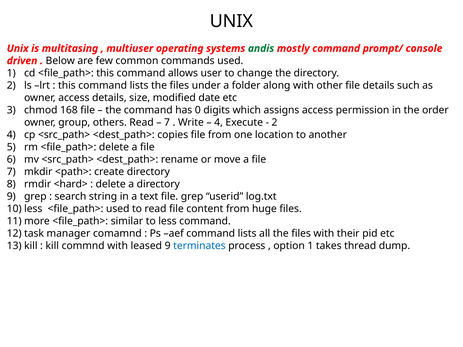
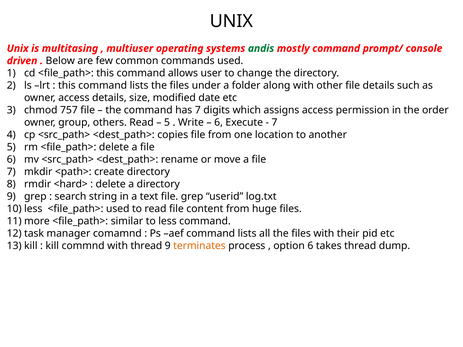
168: 168 -> 757 (69, 110)
has 0: 0 -> 7 (198, 110)
7: 7 -> 5 (167, 123)
4: 4 -> 6 (219, 123)
2: 2 -> 7 (275, 123)
with leased: leased -> thread (146, 246)
terminates colour: blue -> orange (199, 246)
option 1: 1 -> 6 (310, 246)
